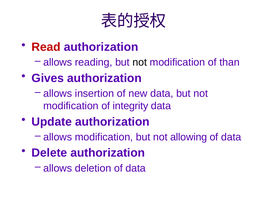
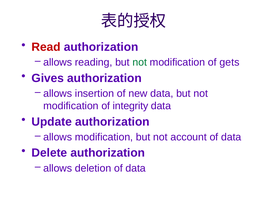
not colour: black -> green (140, 62)
than: than -> gets (229, 62)
allowing: allowing -> account (189, 137)
